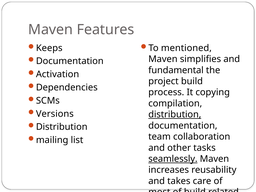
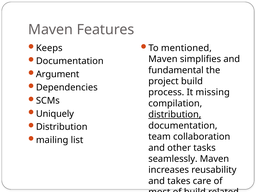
Activation: Activation -> Argument (58, 74)
copying: copying -> missing (213, 92)
Versions: Versions -> Uniquely (55, 114)
seamlessly underline: present -> none (173, 159)
